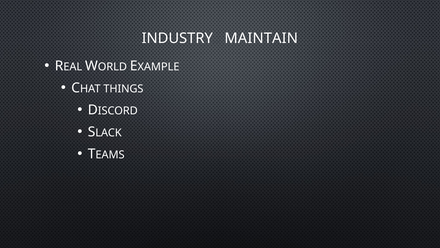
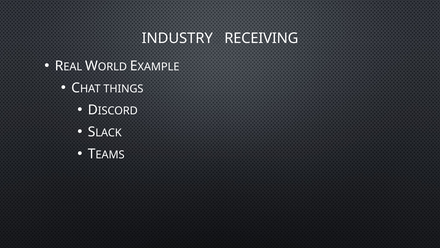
MAINTAIN: MAINTAIN -> RECEIVING (261, 38)
